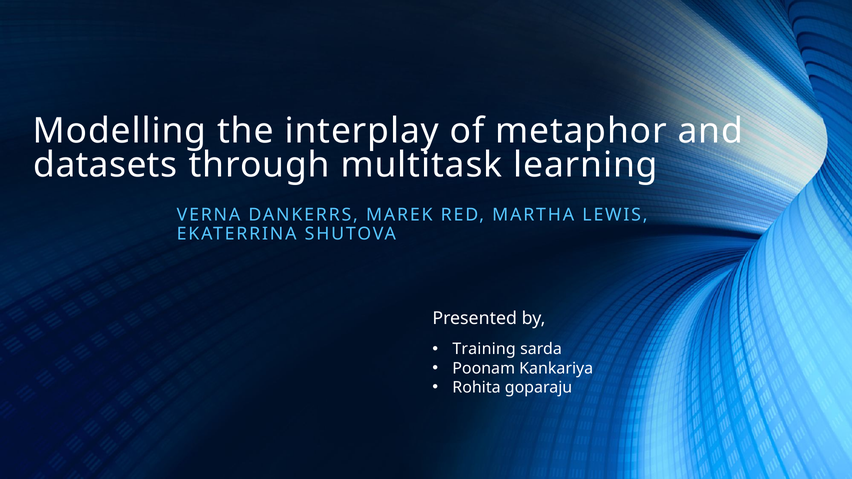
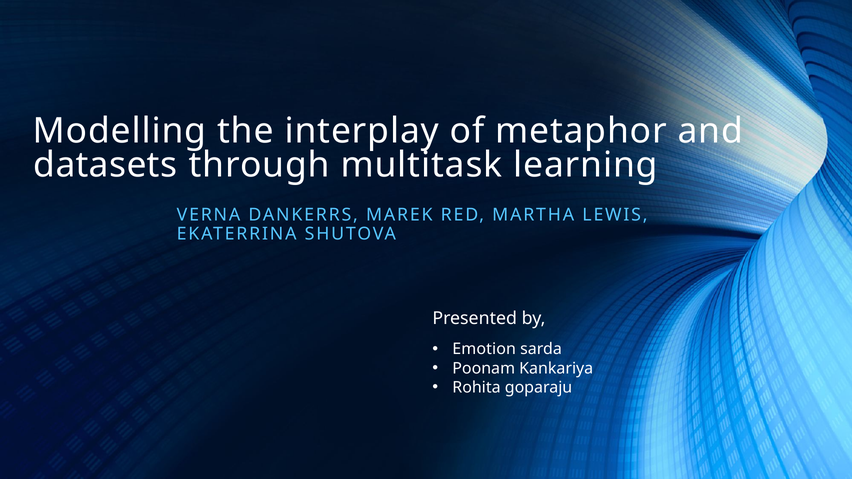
Training: Training -> Emotion (484, 349)
